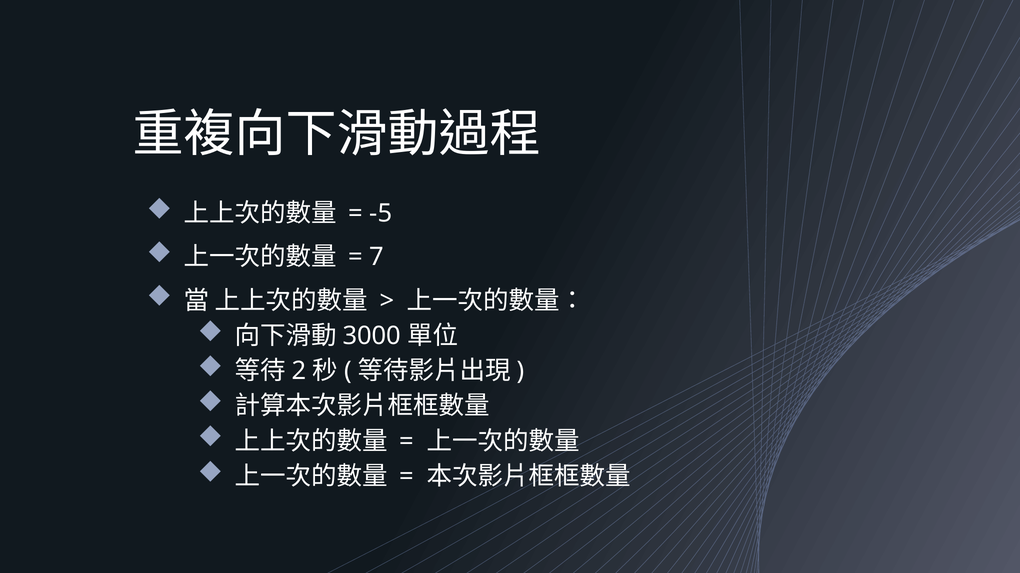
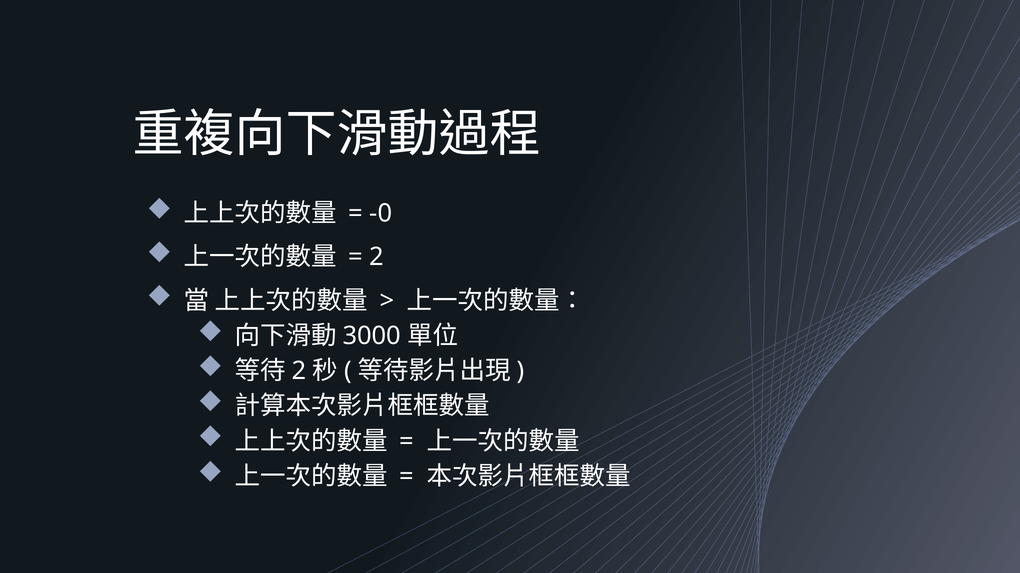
-5: -5 -> -0 (381, 214)
7: 7 -> 2 (377, 257)
